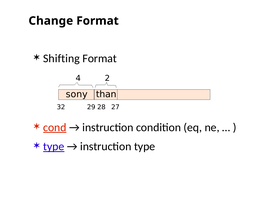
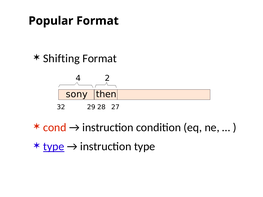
Change: Change -> Popular (51, 21)
than: than -> then (106, 95)
cond underline: present -> none (55, 128)
